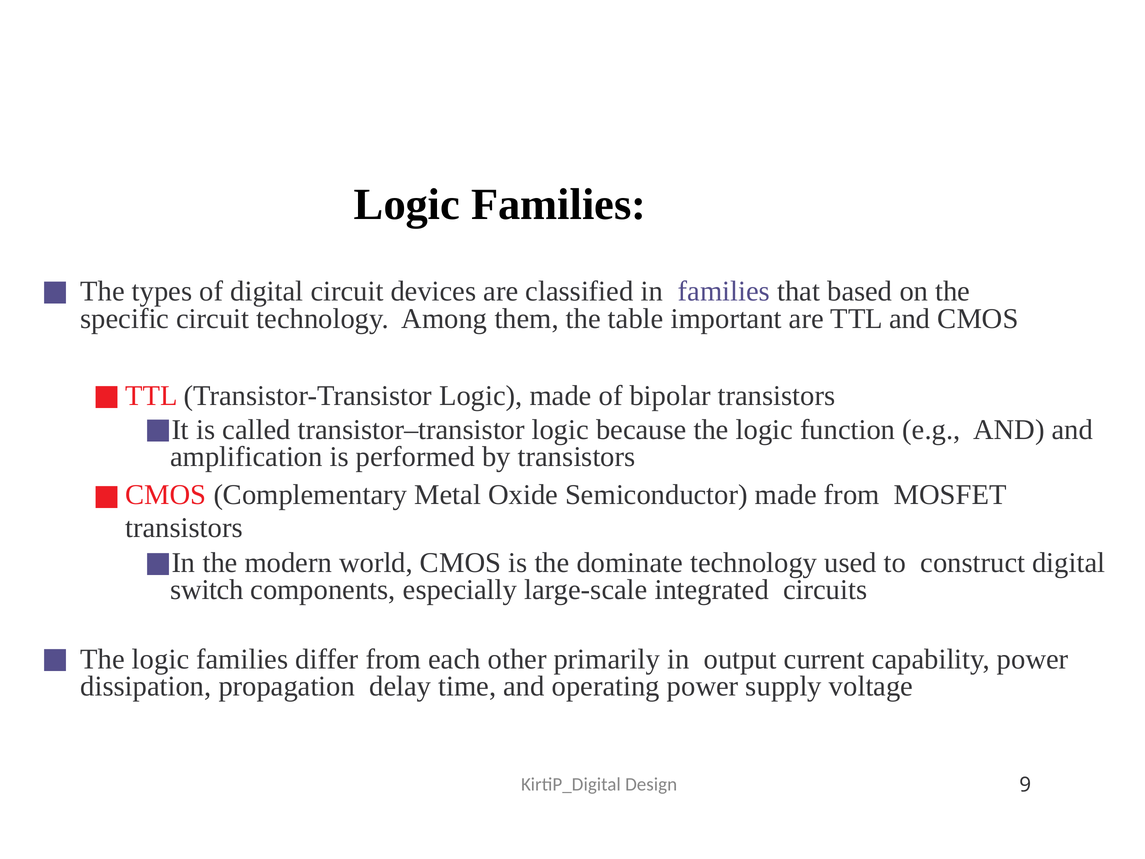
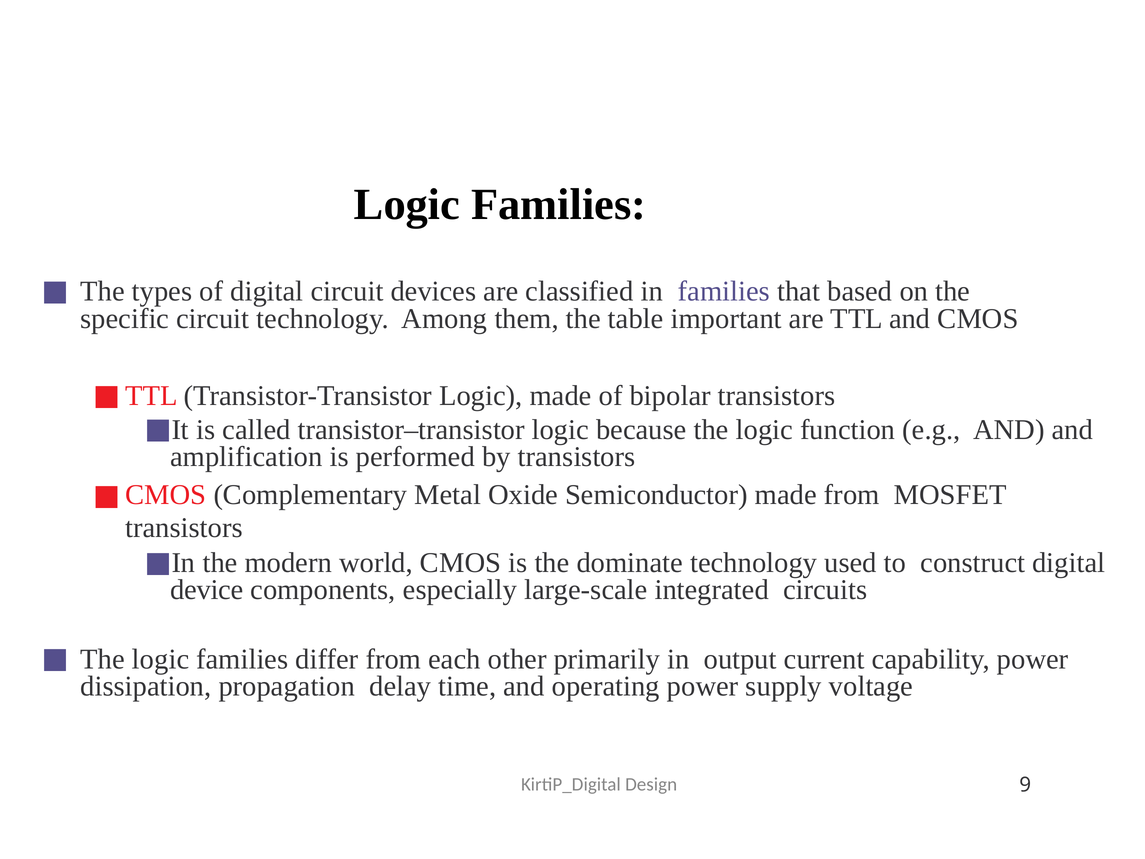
switch: switch -> device (207, 590)
